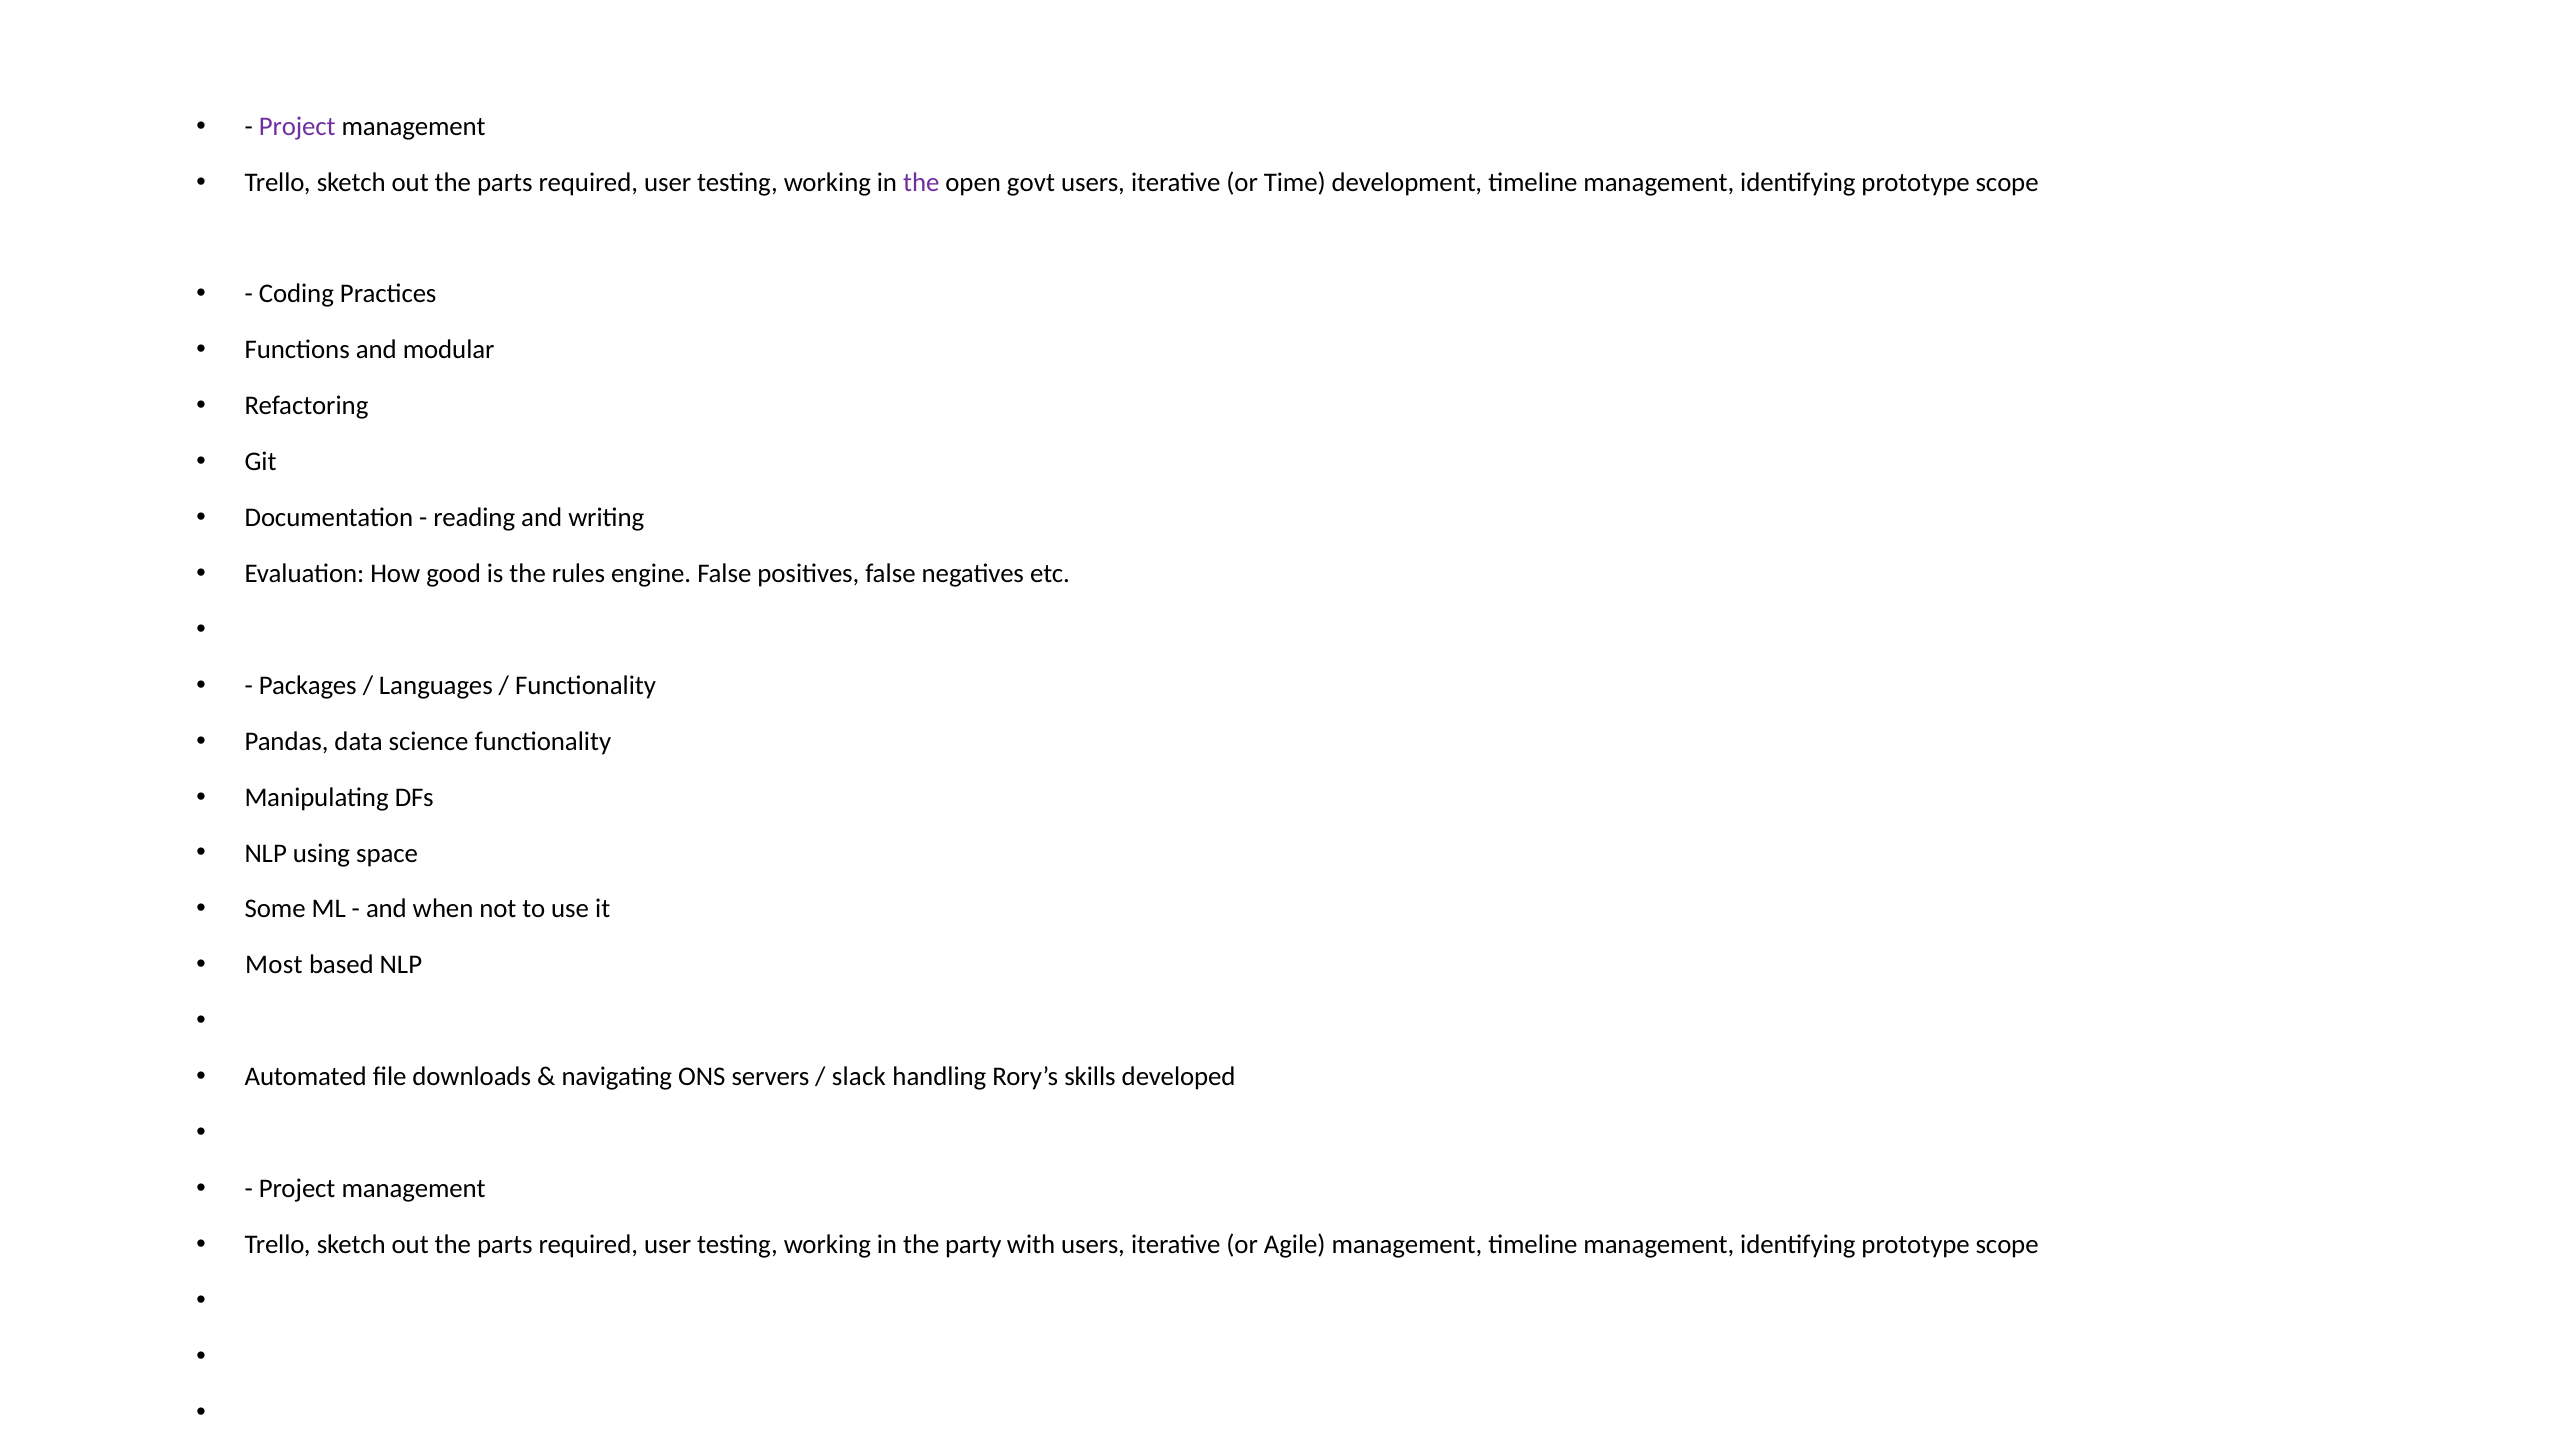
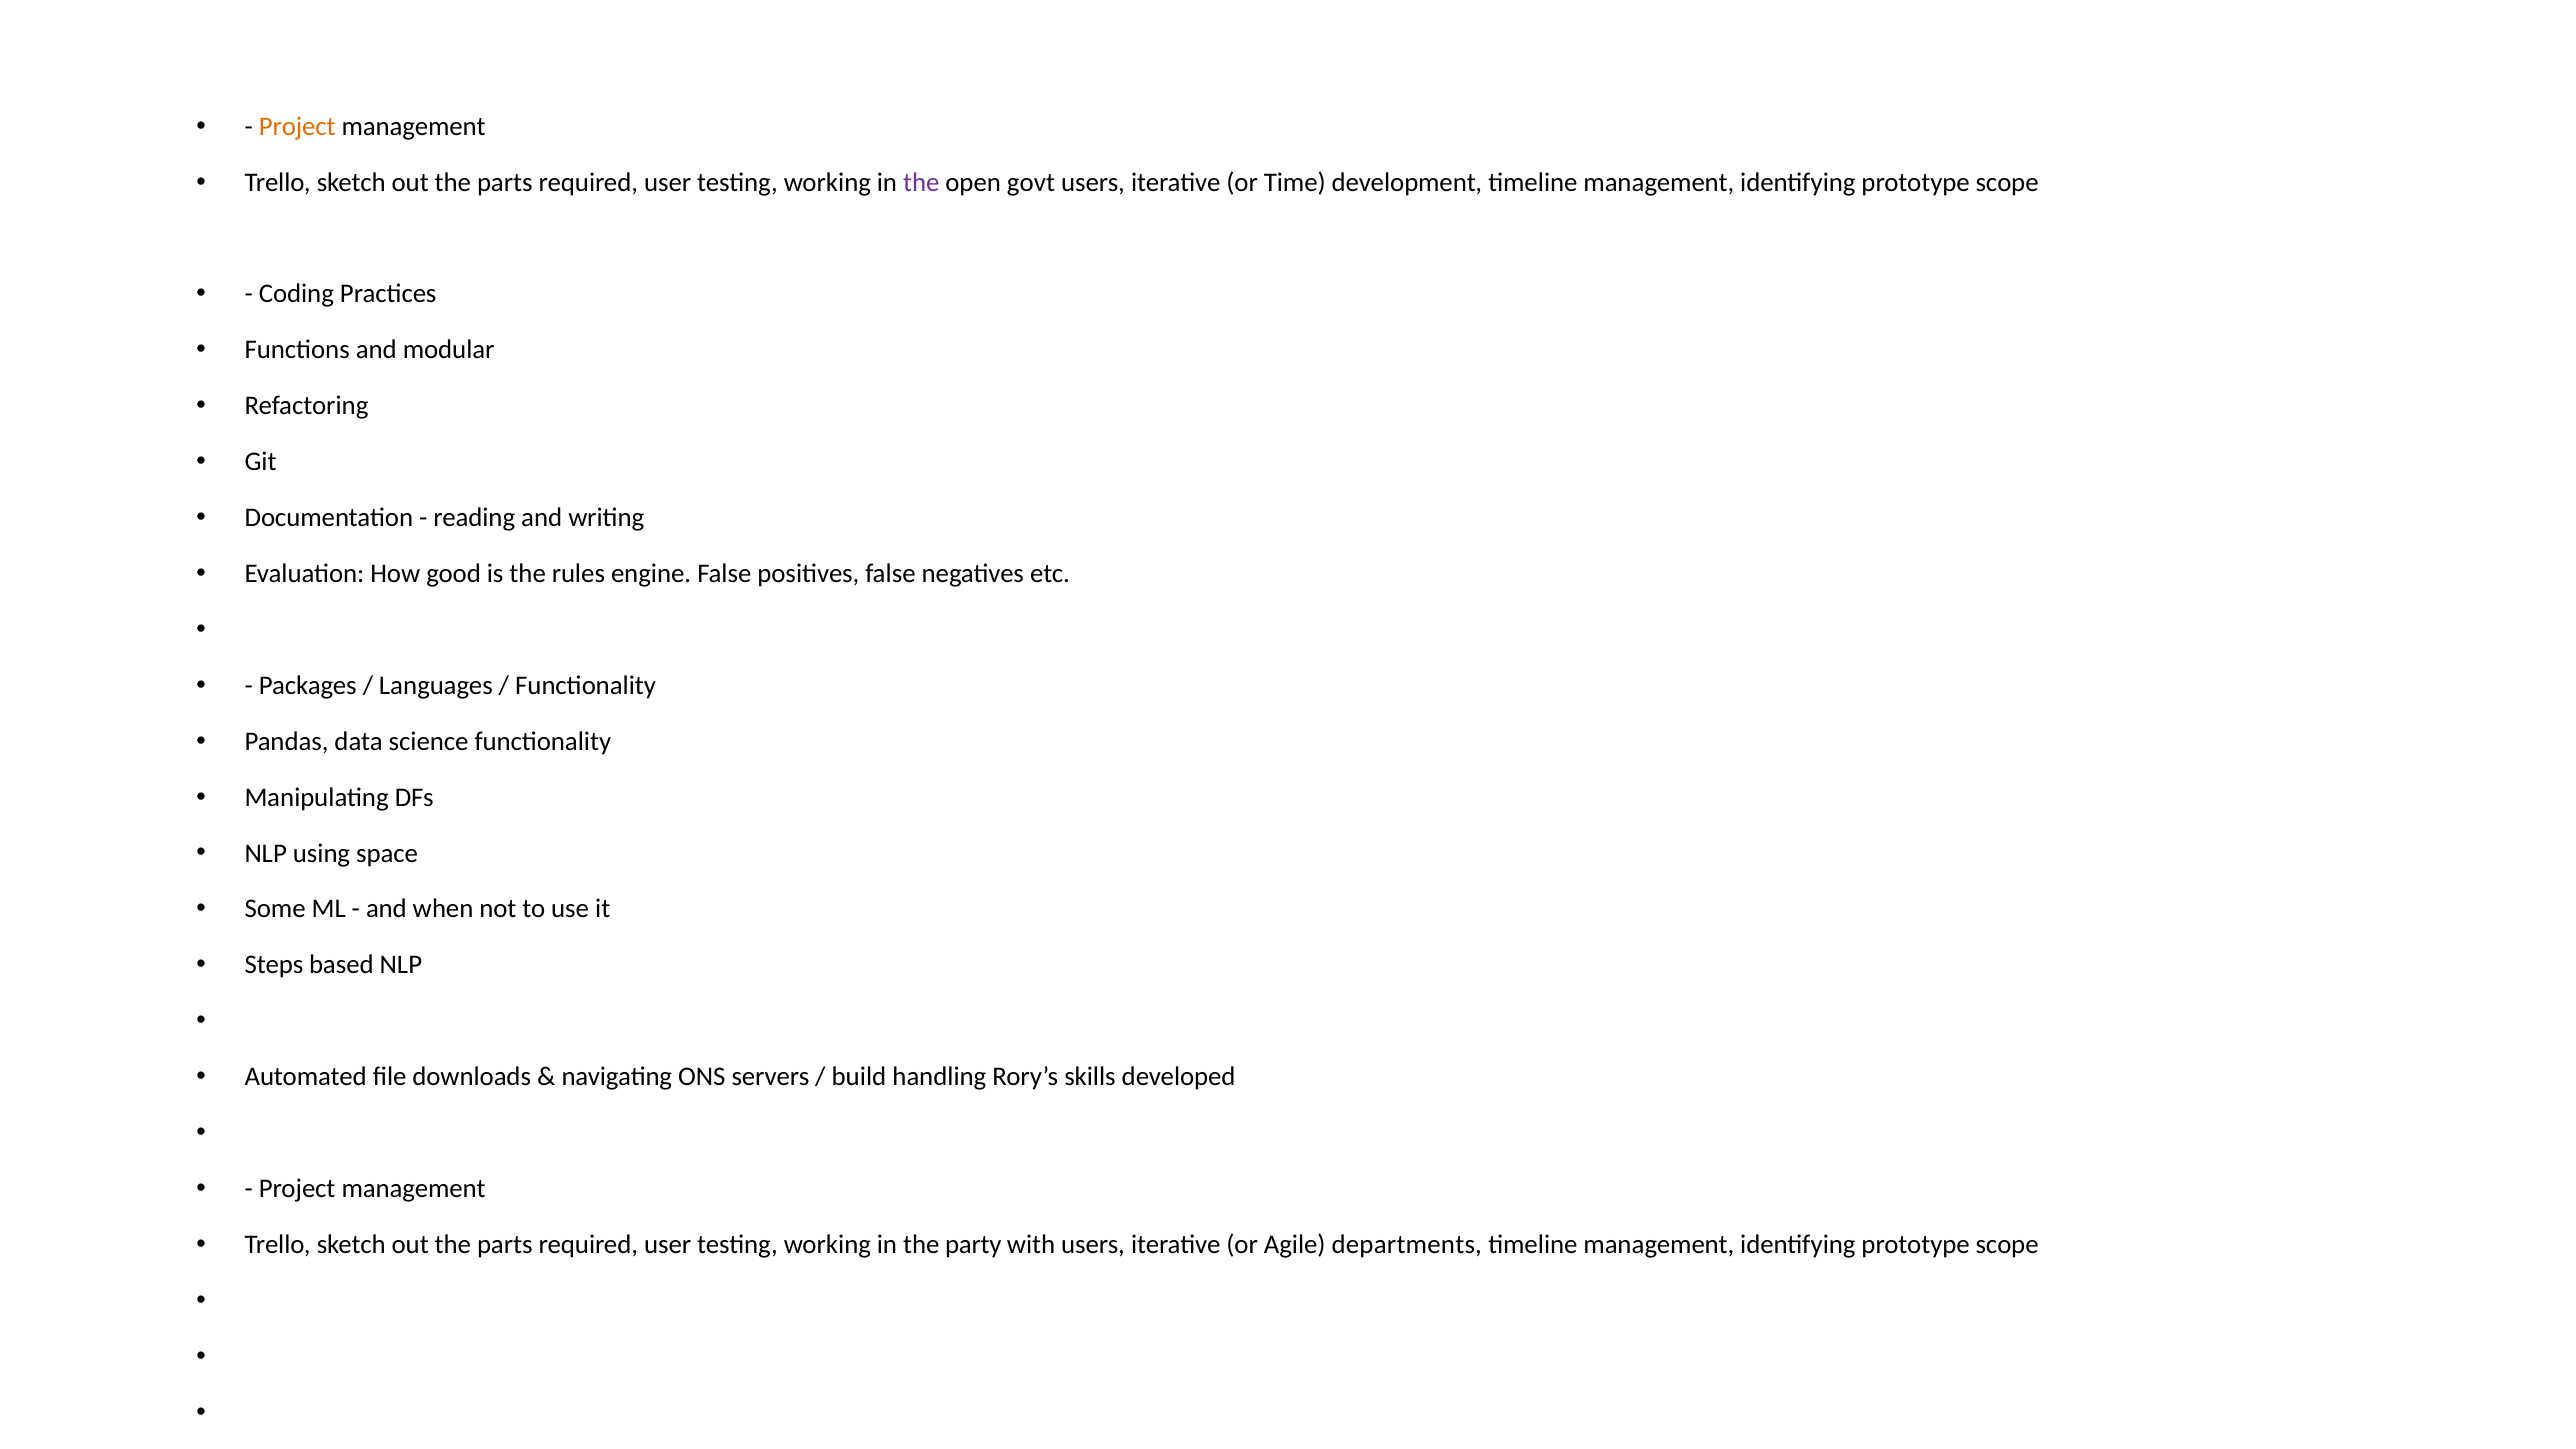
Project colour: purple -> orange (297, 126)
Most: Most -> Steps (274, 965)
slack: slack -> build (859, 1077)
Agile management: management -> departments (1407, 1244)
